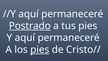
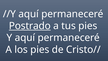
pies underline: present -> none (40, 49)
